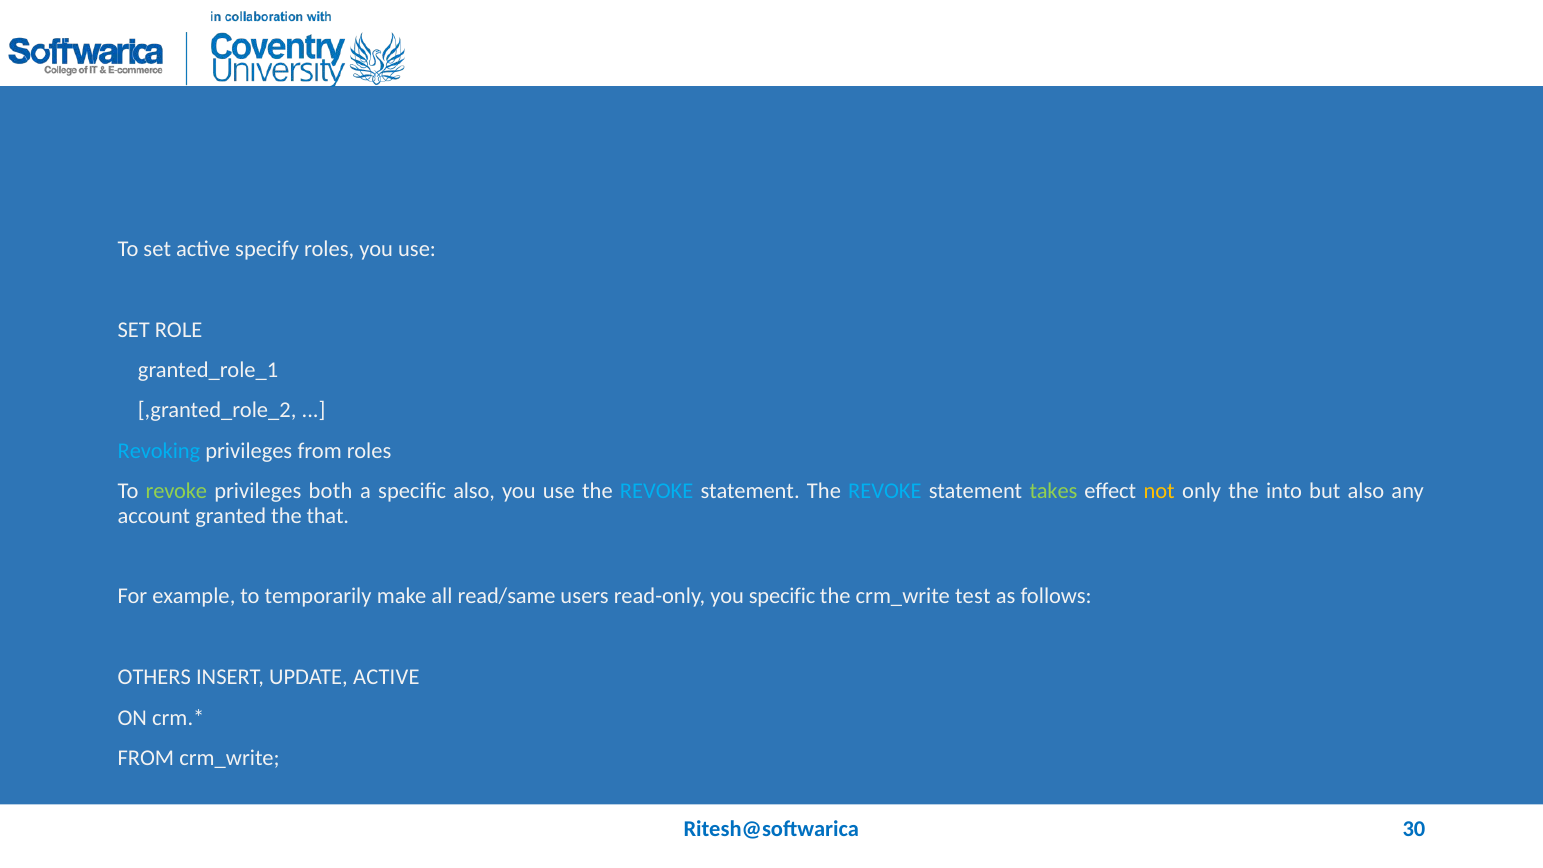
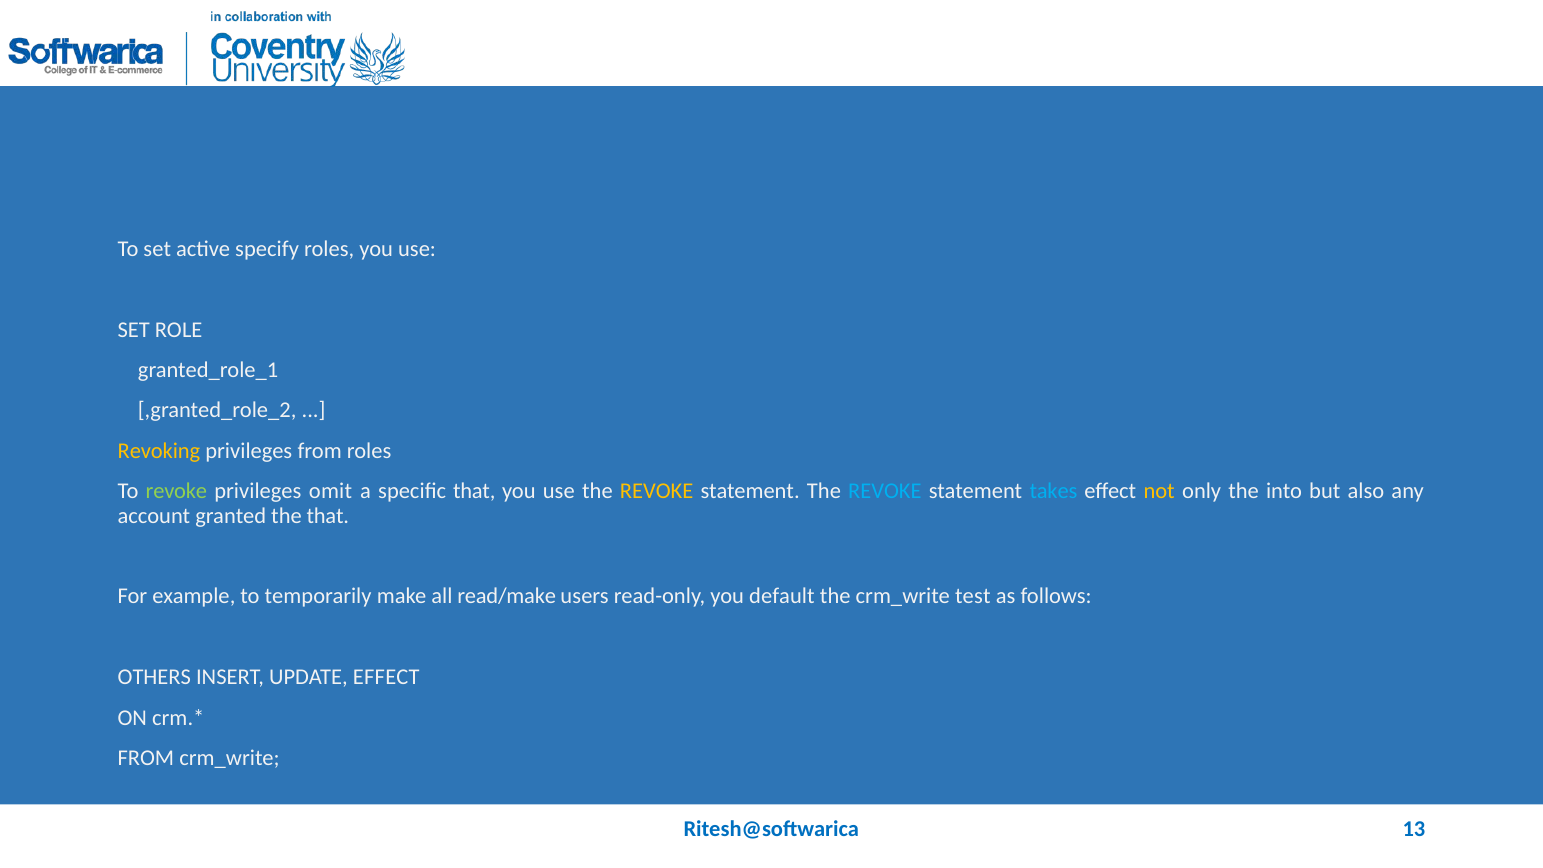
Revoking colour: light blue -> yellow (159, 451)
both: both -> omit (331, 491)
specific also: also -> that (474, 491)
REVOKE colour: light blue -> yellow (657, 491)
takes colour: light green -> light blue (1053, 491)
read/same: read/same -> read/make (507, 596)
you specific: specific -> default (782, 596)
UPDATE ACTIVE: ACTIVE -> EFFECT (386, 677)
30: 30 -> 13 (1414, 829)
